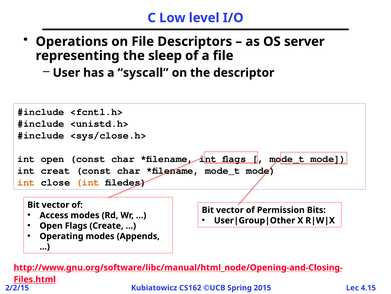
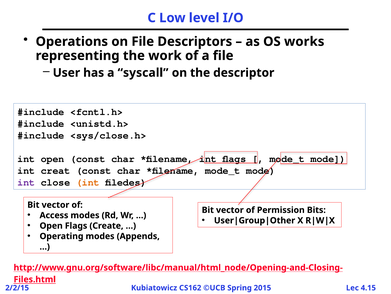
server: server -> works (304, 41)
sleep: sleep -> work (165, 56)
int colour: orange -> purple (26, 182)
